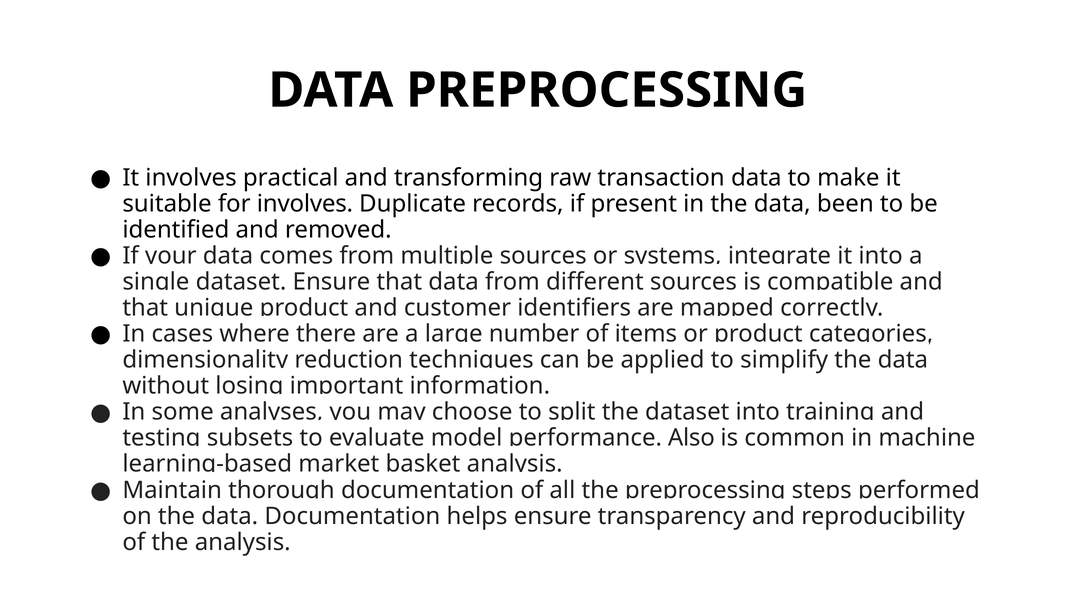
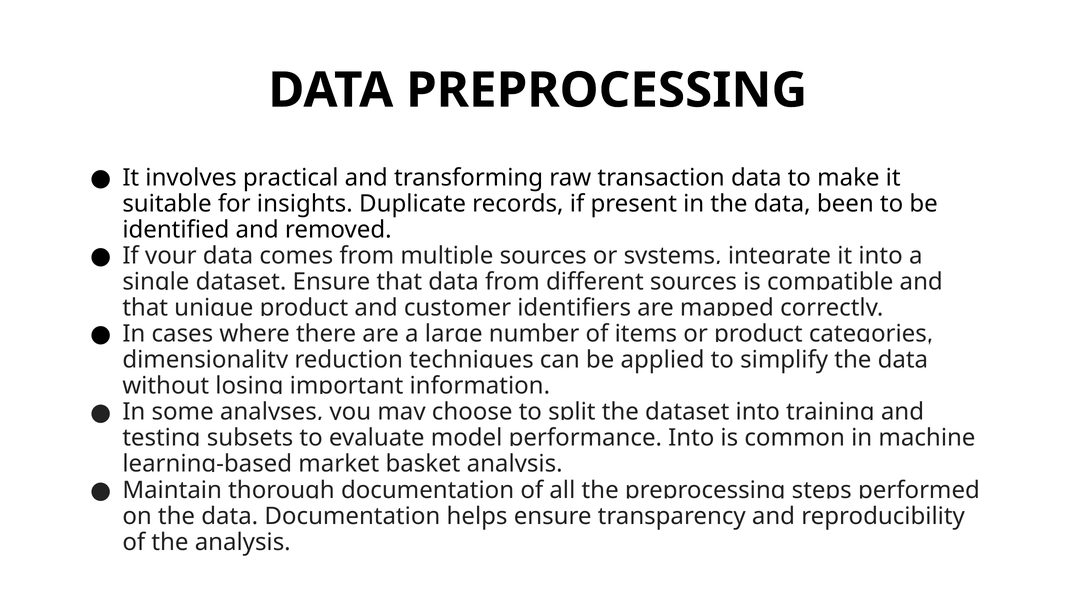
for involves: involves -> insights (305, 204)
Also: Also -> Into (691, 438)
